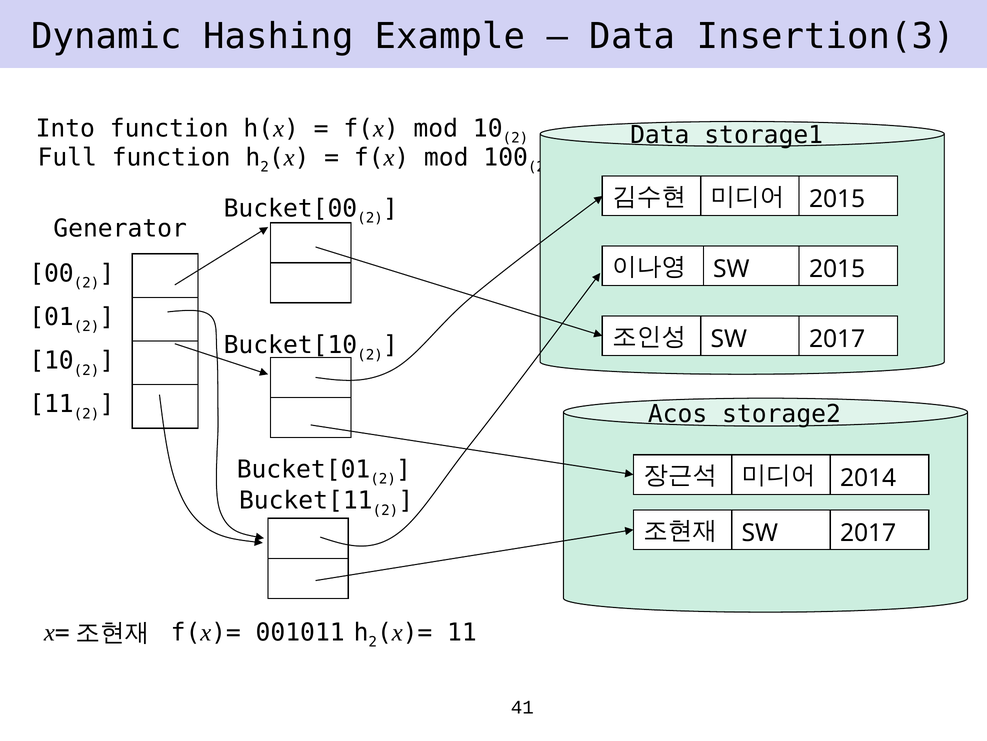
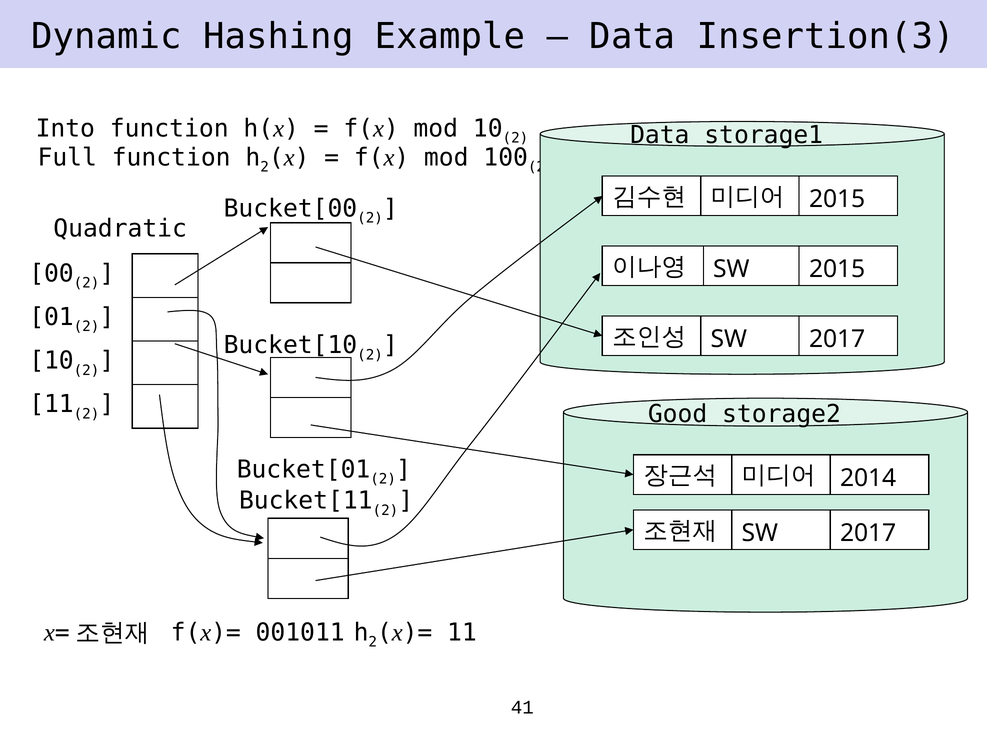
Generator: Generator -> Quadratic (120, 228)
Acos: Acos -> Good (678, 414)
